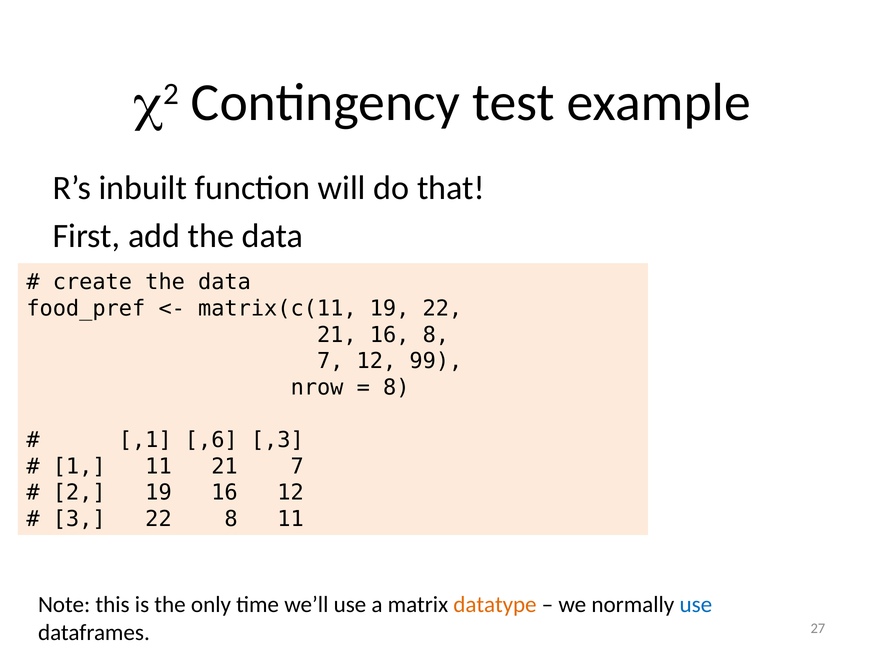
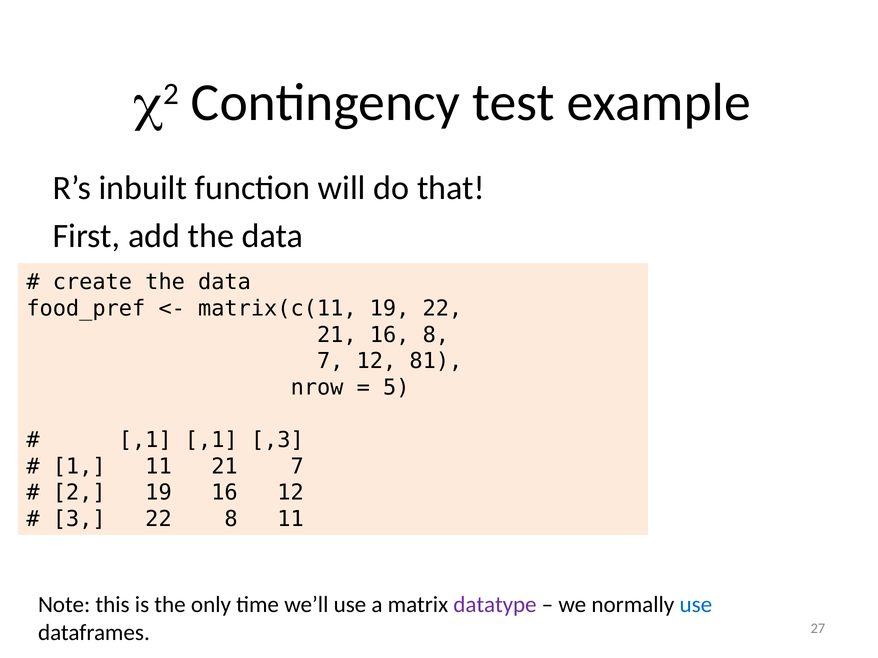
99: 99 -> 81 (436, 361)
8: 8 -> 5 (396, 388)
,1 ,6: ,6 -> ,1 (211, 440)
datatype colour: orange -> purple (495, 605)
